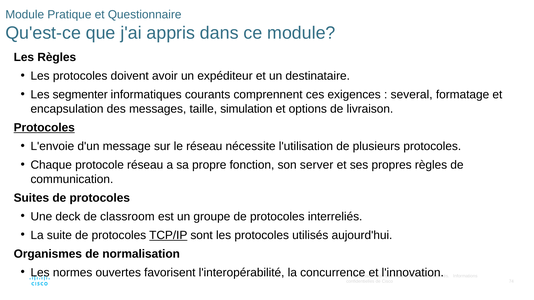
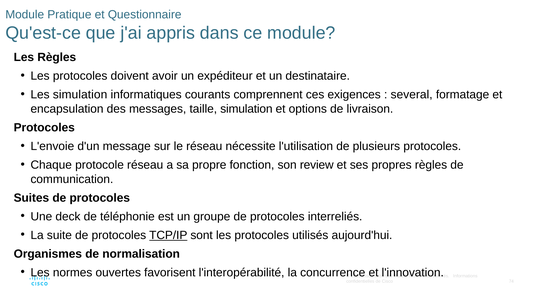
Les segmenter: segmenter -> simulation (80, 95)
Protocoles underline: present -> none (44, 128)
server: server -> review (317, 165)
classroom: classroom -> téléphonie (127, 217)
